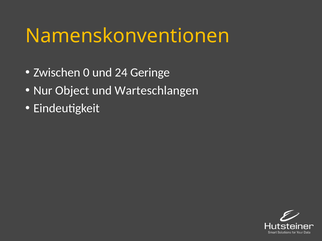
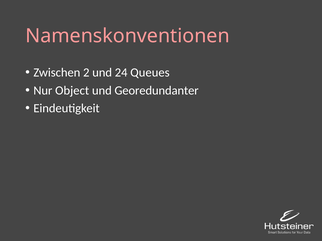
Namenskonventionen colour: yellow -> pink (128, 36)
0: 0 -> 2 (86, 73)
Geringe: Geringe -> Queues (150, 73)
Warteschlangen: Warteschlangen -> Georedundanter (157, 91)
